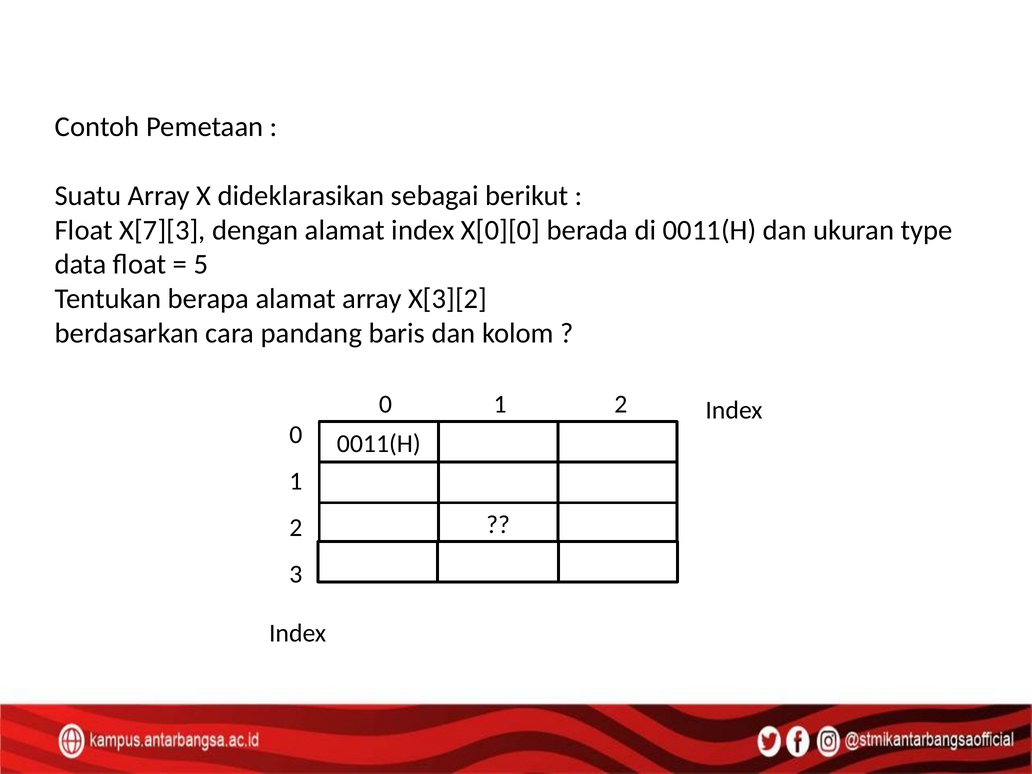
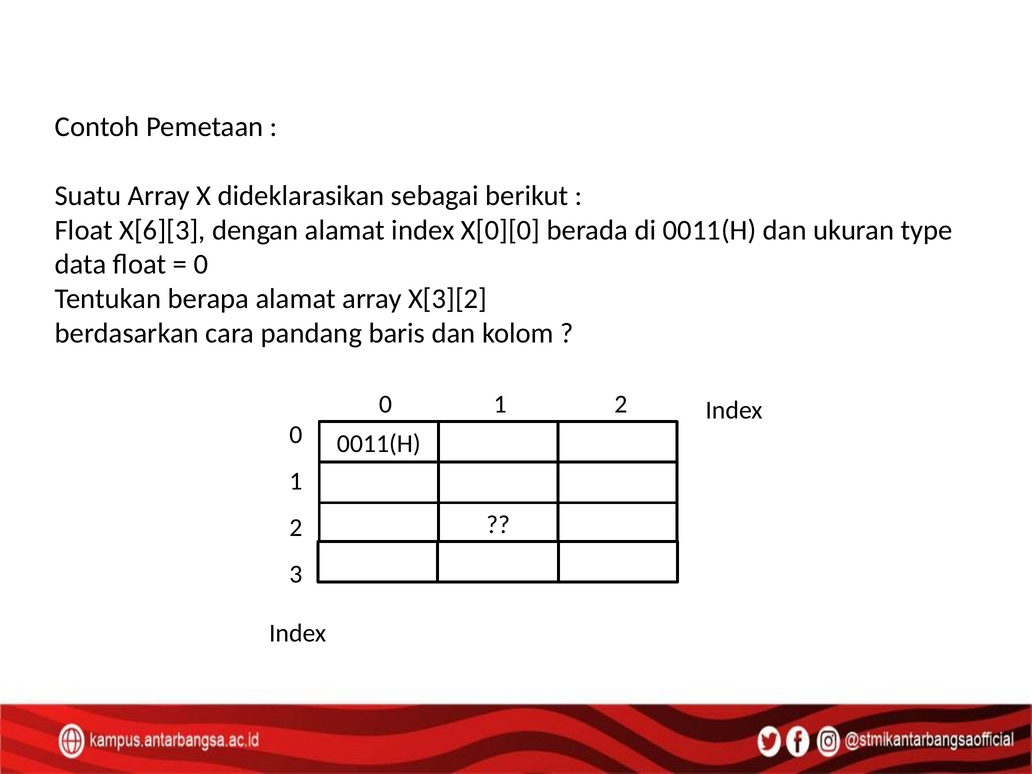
X[7][3: X[7][3 -> X[6][3 (162, 230)
5: 5 -> 0 (201, 265)
